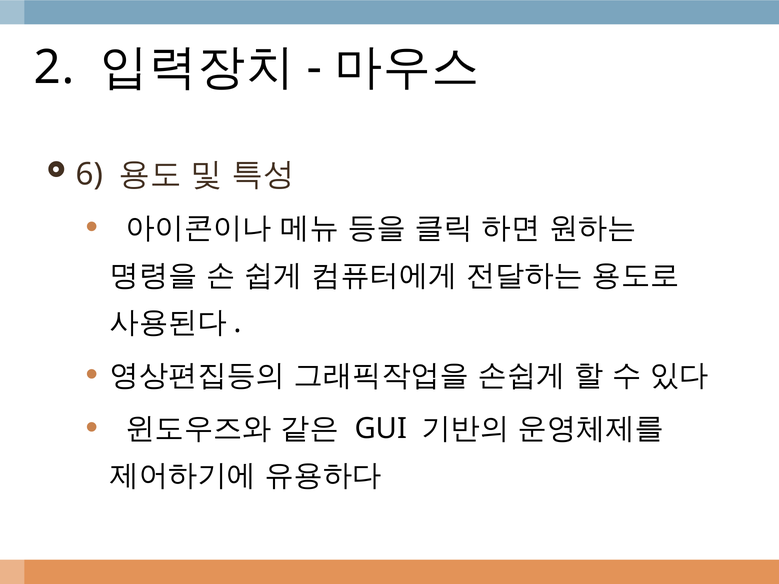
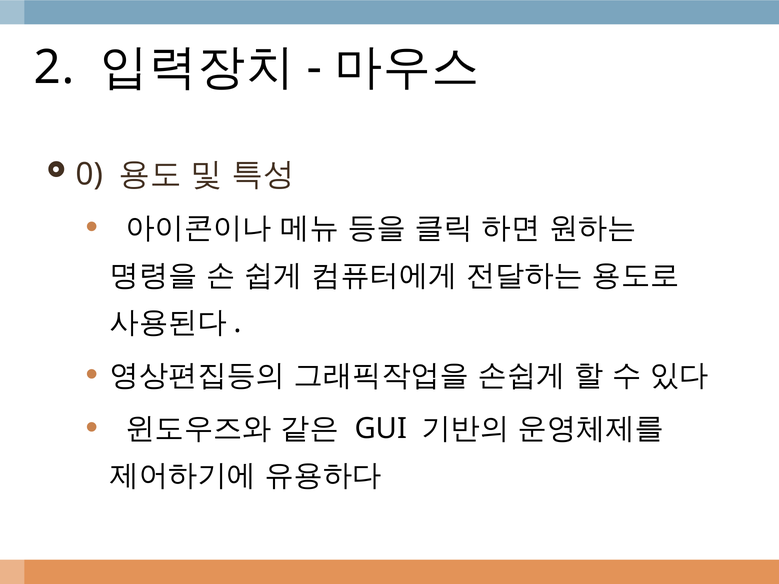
6: 6 -> 0 (90, 174)
